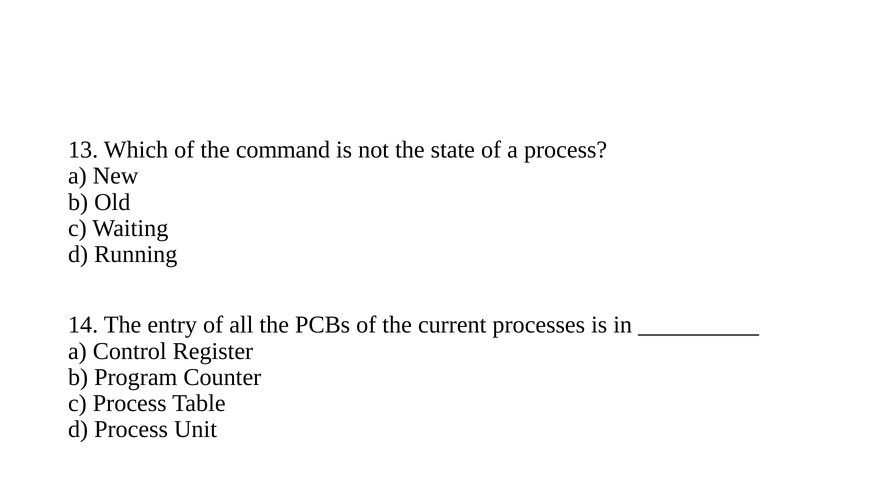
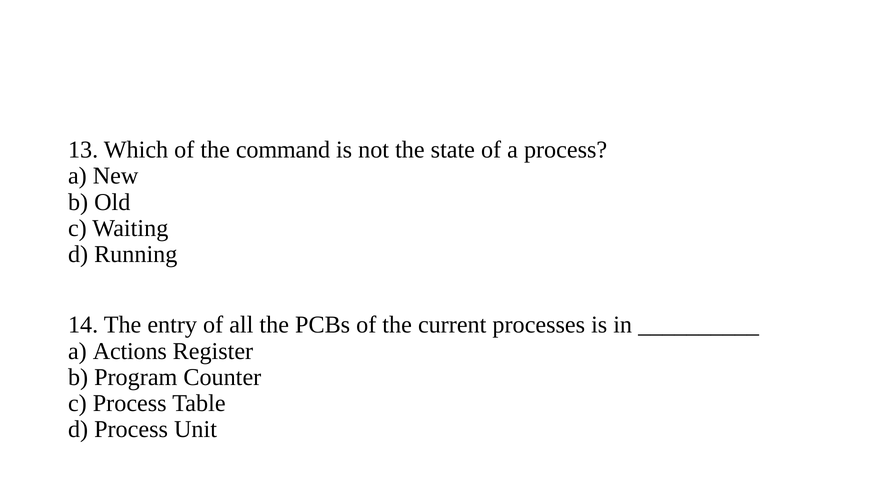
Control: Control -> Actions (130, 351)
